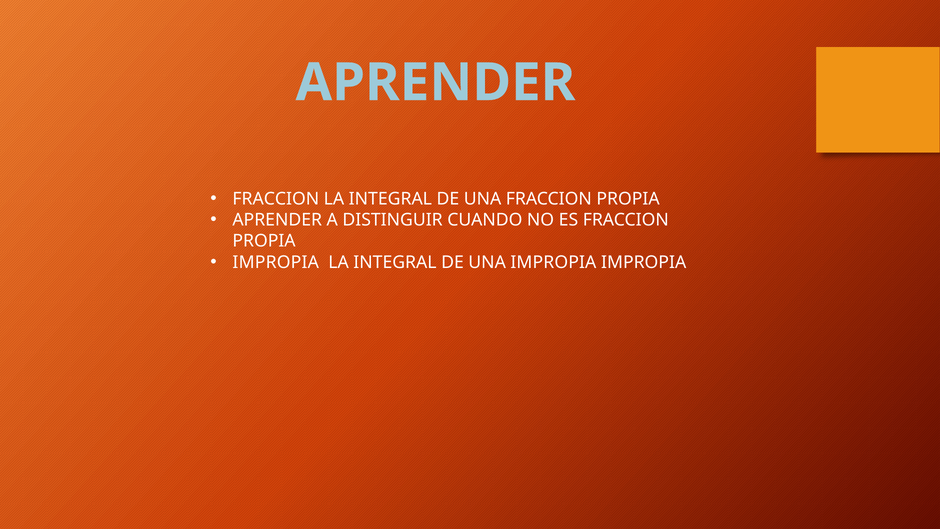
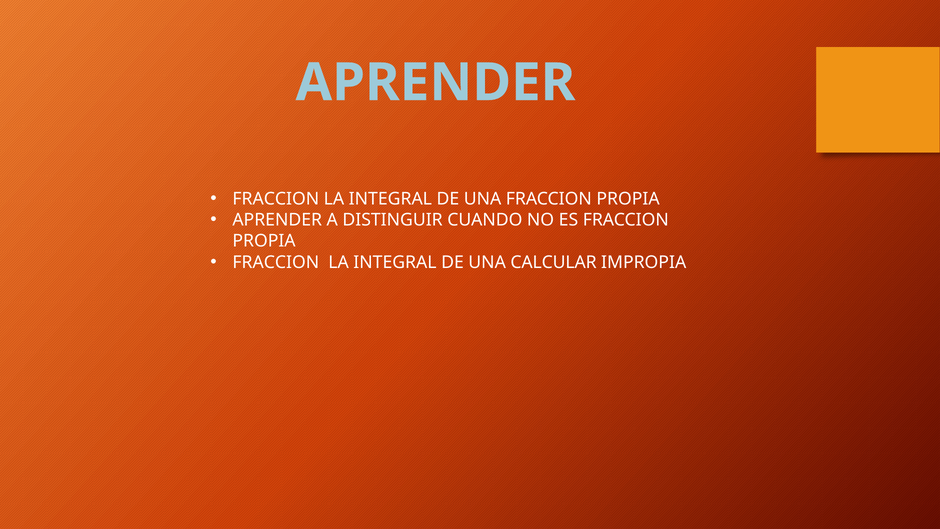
IMPROPIA: IMPROPIA -> FRACCION (276, 262)
UNA IMPROPIA: IMPROPIA -> CALCULAR (553, 262)
